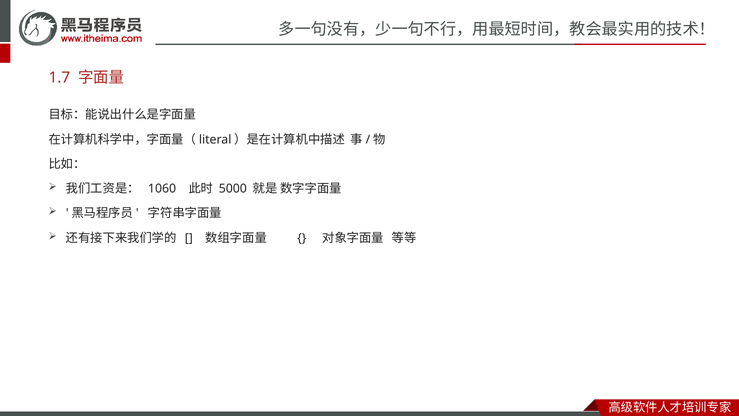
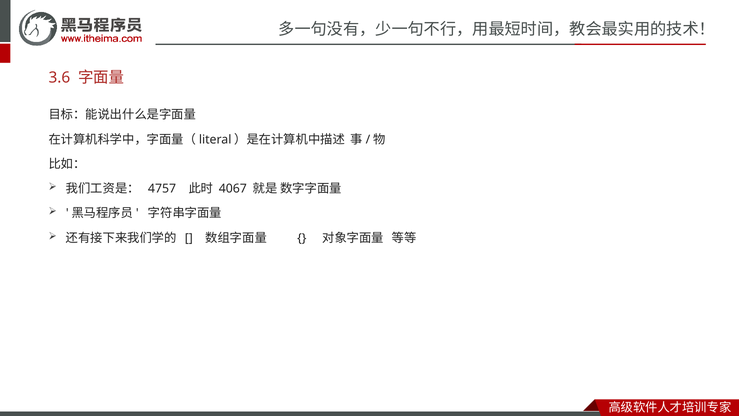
1.7: 1.7 -> 3.6 (59, 77)
1060: 1060 -> 4757 (162, 189)
5000: 5000 -> 4067 (233, 189)
